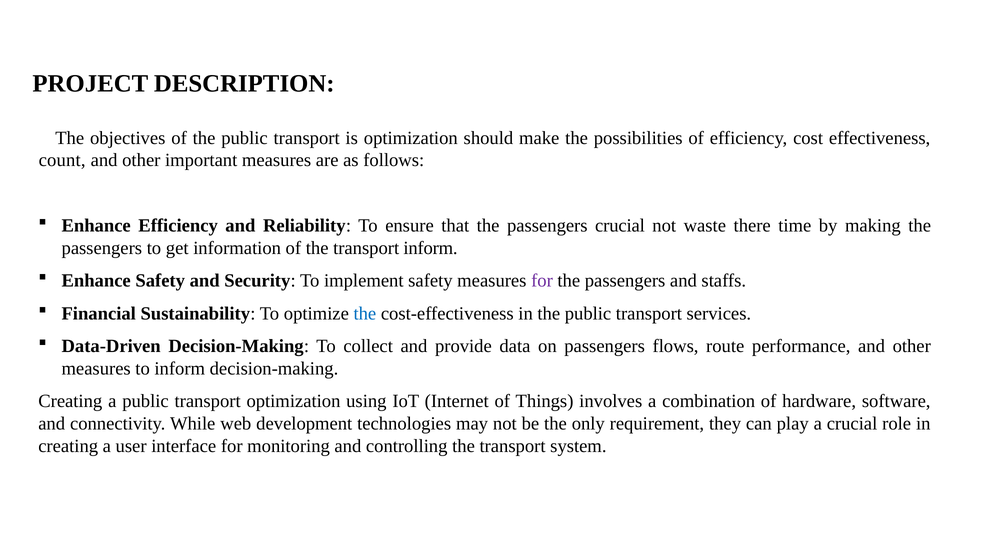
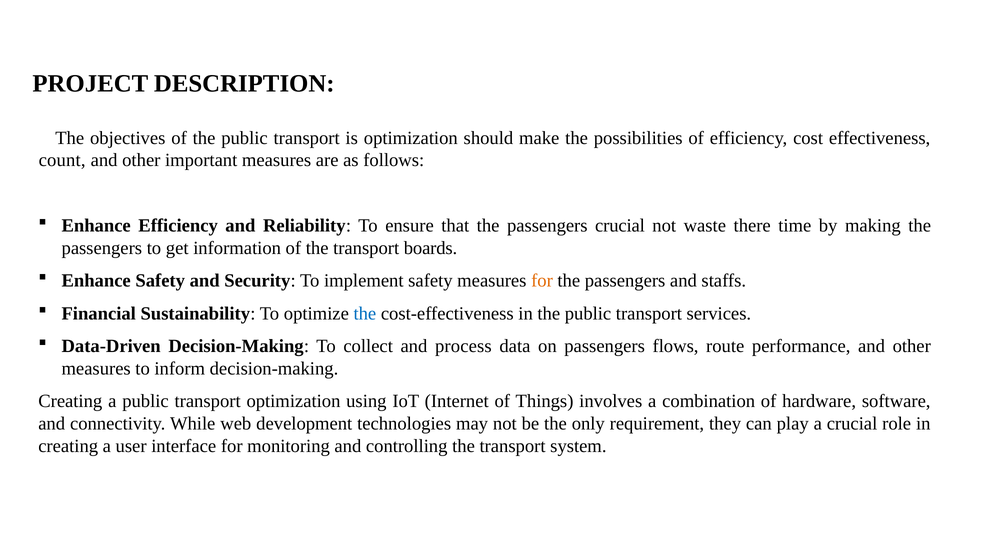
transport inform: inform -> boards (431, 248)
for colour: purple -> orange (542, 281)
provide: provide -> process (463, 346)
